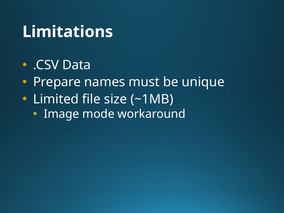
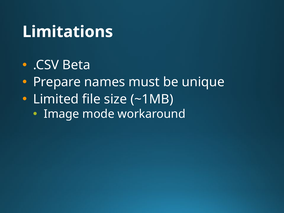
Data: Data -> Beta (76, 65)
